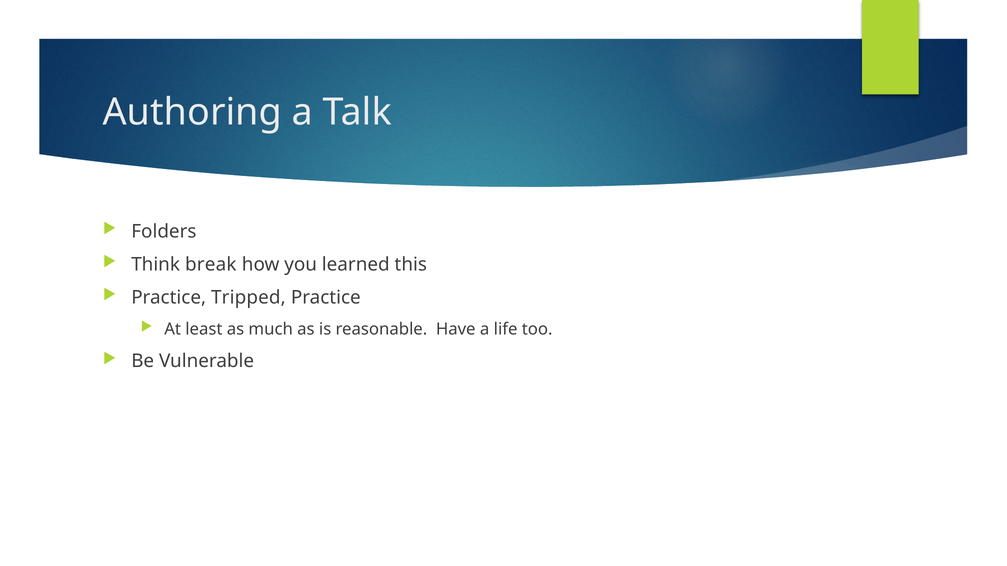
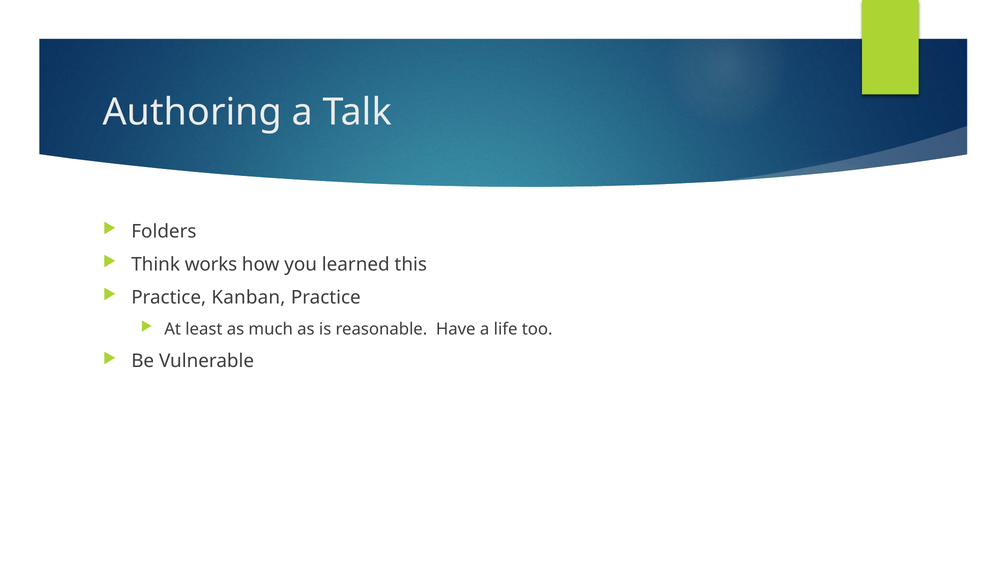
break: break -> works (211, 265)
Tripped: Tripped -> Kanban (248, 298)
